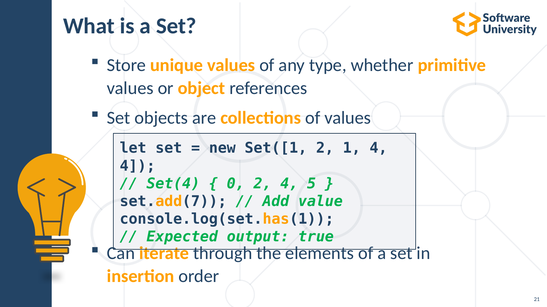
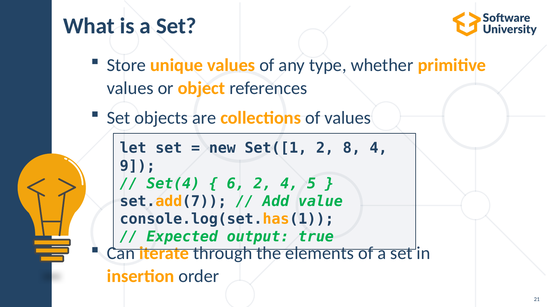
1: 1 -> 8 (352, 148)
4: 4 -> 9 (138, 166)
0: 0 -> 6 (236, 184)
